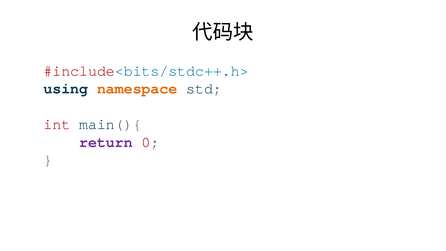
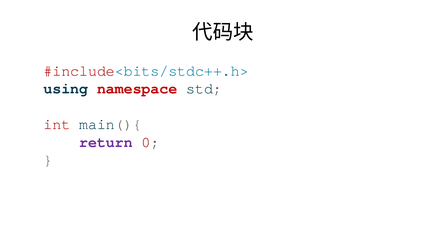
namespace colour: orange -> red (137, 89)
